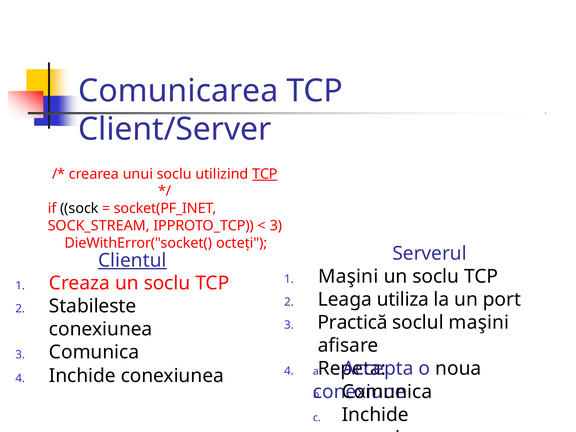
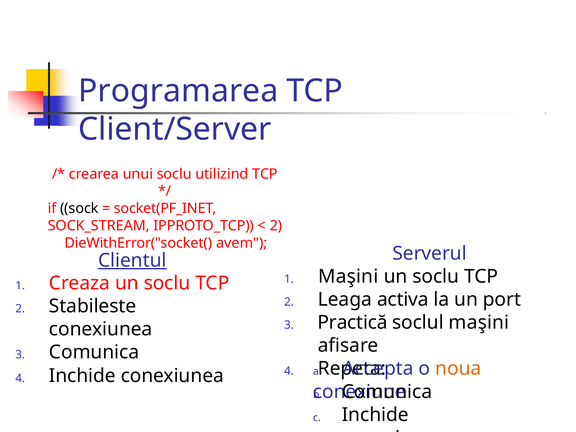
Comunicarea: Comunicarea -> Programarea (178, 91)
TCP underline: present -> none (265, 174)
3: 3 -> 2 (276, 226)
octeți: octeți -> avem (242, 243)
utiliza: utiliza -> activa (403, 299)
noua colour: black -> orange (458, 369)
